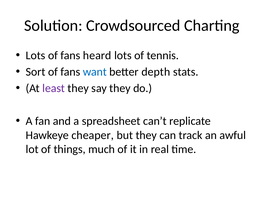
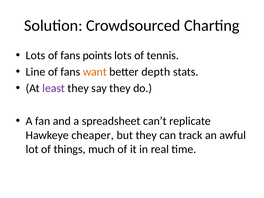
heard: heard -> points (97, 55)
Sort: Sort -> Line (36, 72)
want colour: blue -> orange (95, 72)
